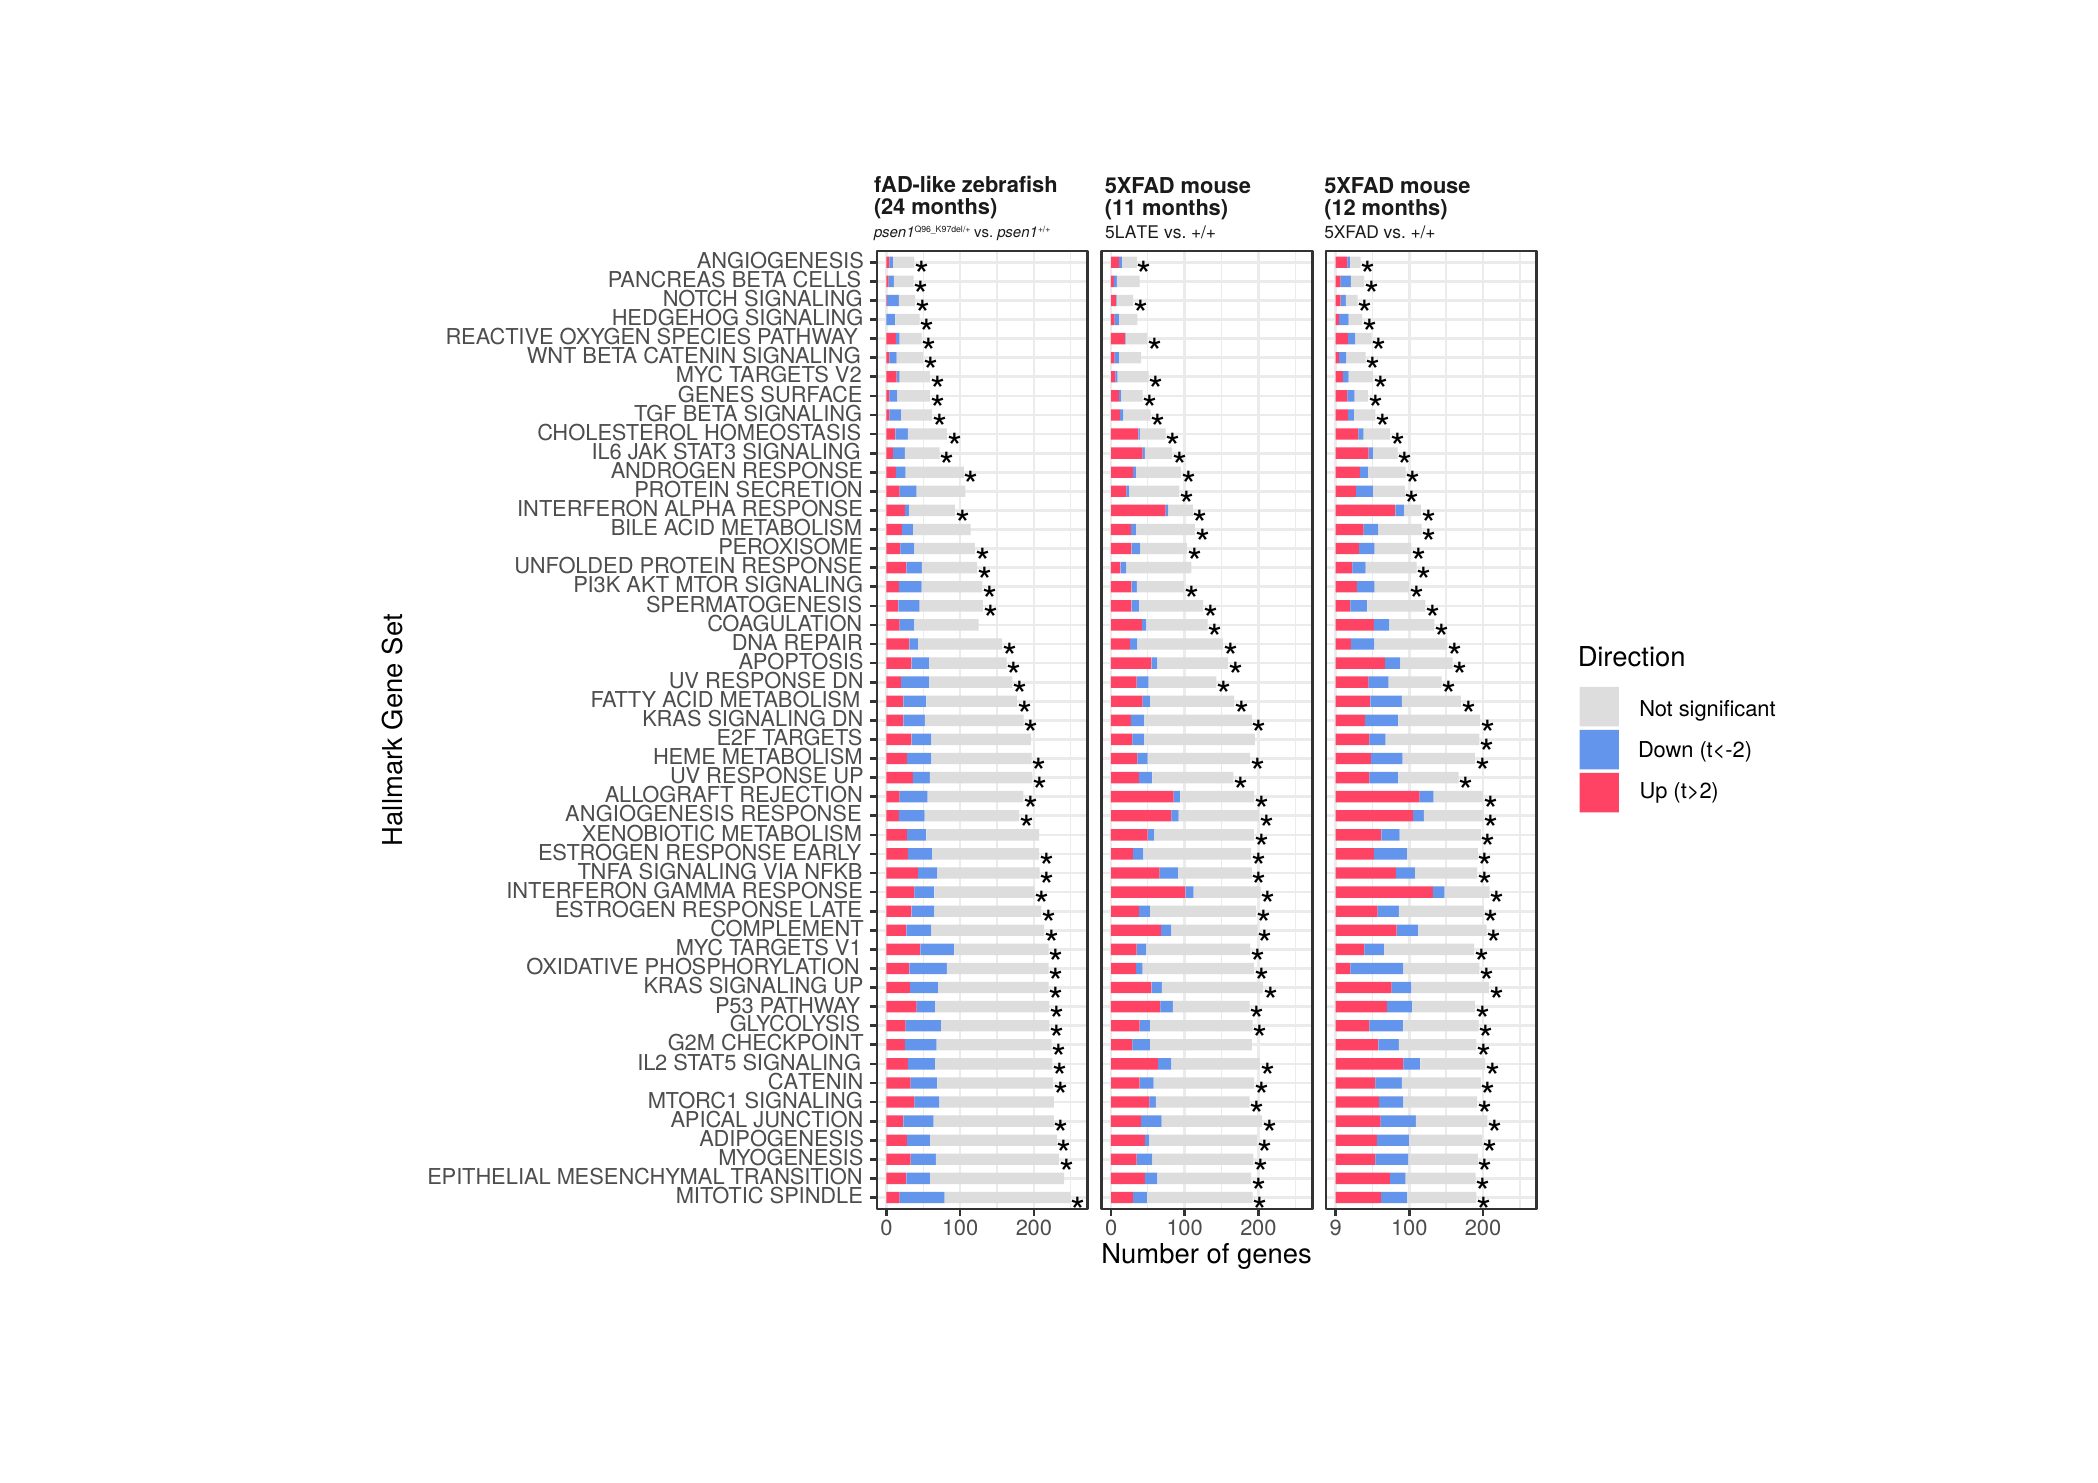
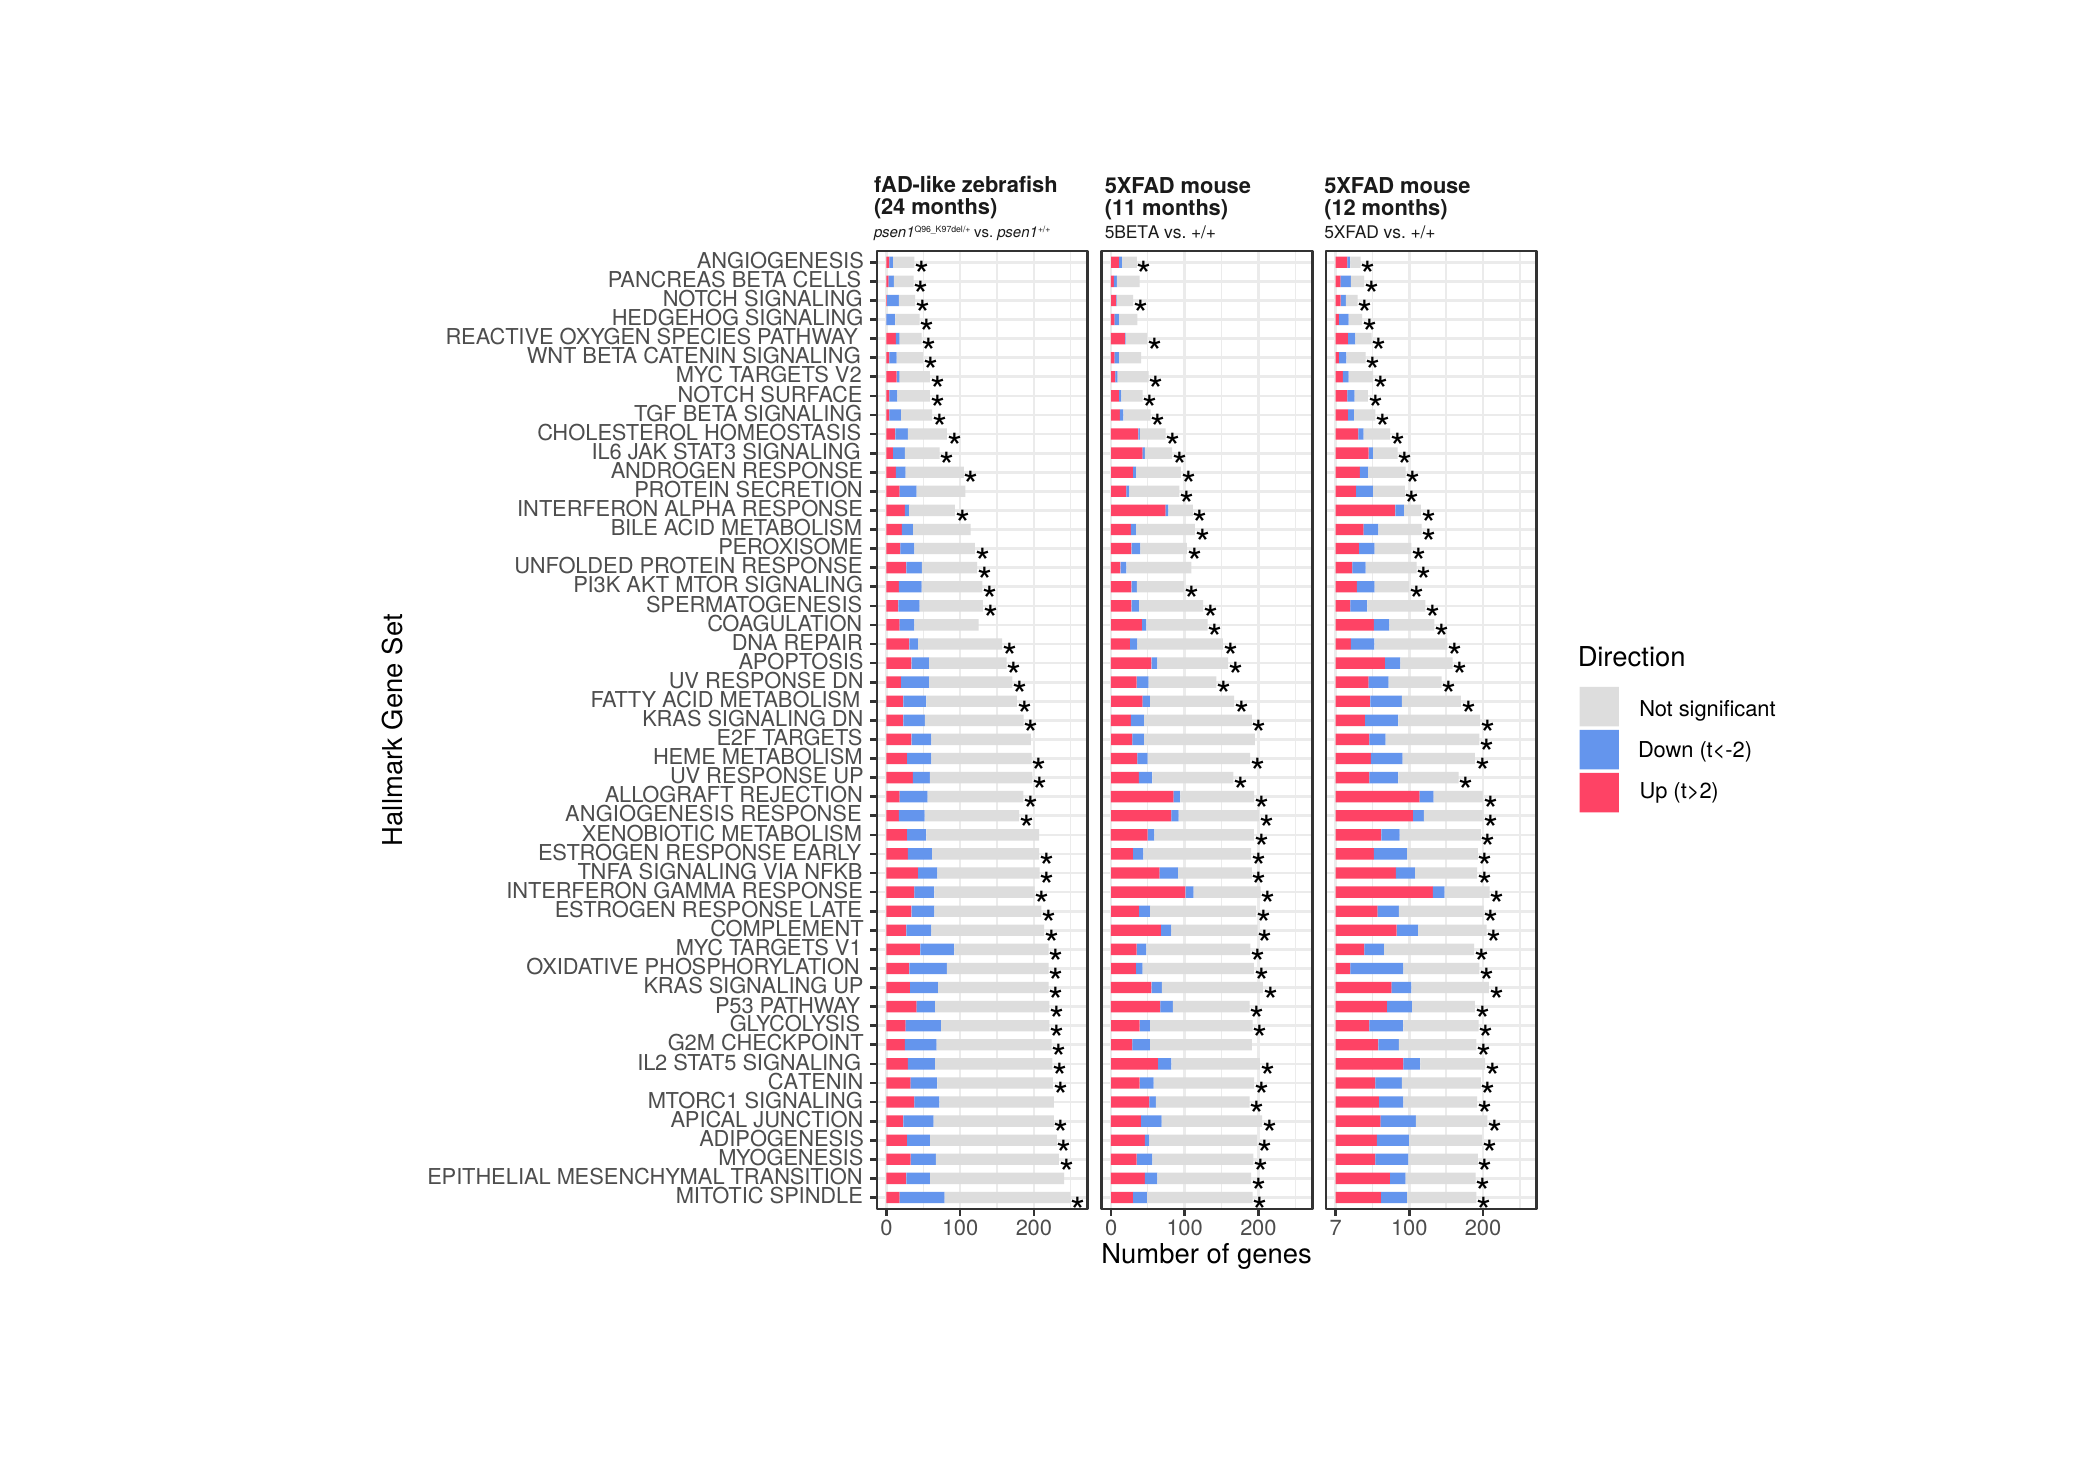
5LATE: 5LATE -> 5BETA (1132, 233)
GENES: GENES -> NOTCH (716, 395)
9: 9 -> 7 (1336, 1229)
